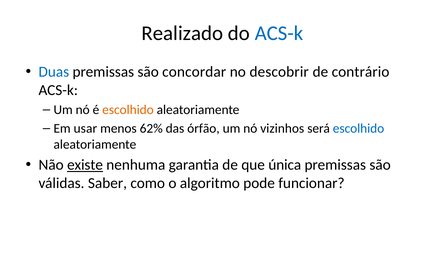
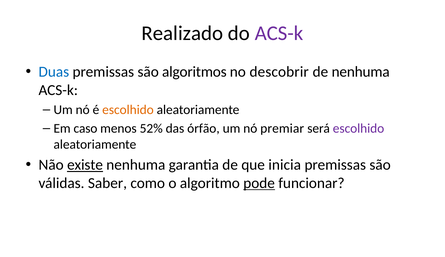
ACS-k colour: blue -> purple (279, 33)
concordar: concordar -> algoritmos (194, 72)
de contrário: contrário -> nenhuma (361, 72)
usar: usar -> caso (85, 128)
62%: 62% -> 52% (151, 128)
vizinhos: vizinhos -> premiar (282, 128)
escolhido colour: blue -> purple (359, 128)
única: única -> inicia (285, 165)
pode underline: none -> present (259, 183)
